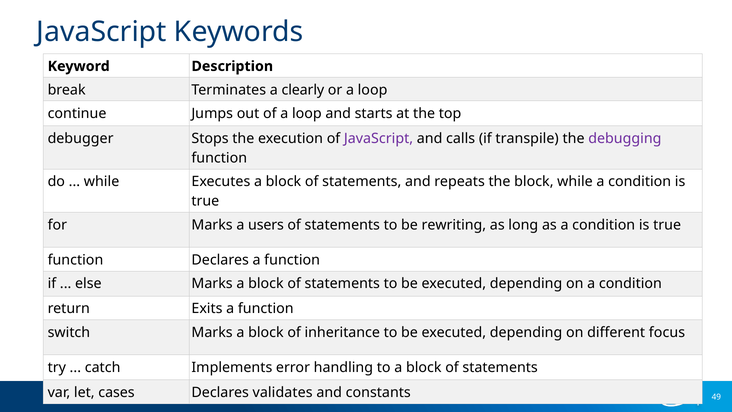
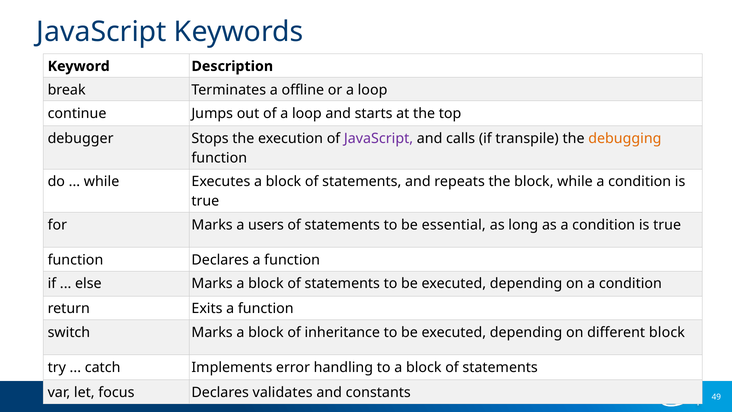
clearly: clearly -> offline (303, 90)
debugging colour: purple -> orange (625, 139)
rewriting: rewriting -> essential (454, 225)
different focus: focus -> block (667, 332)
cases: cases -> focus (116, 392)
